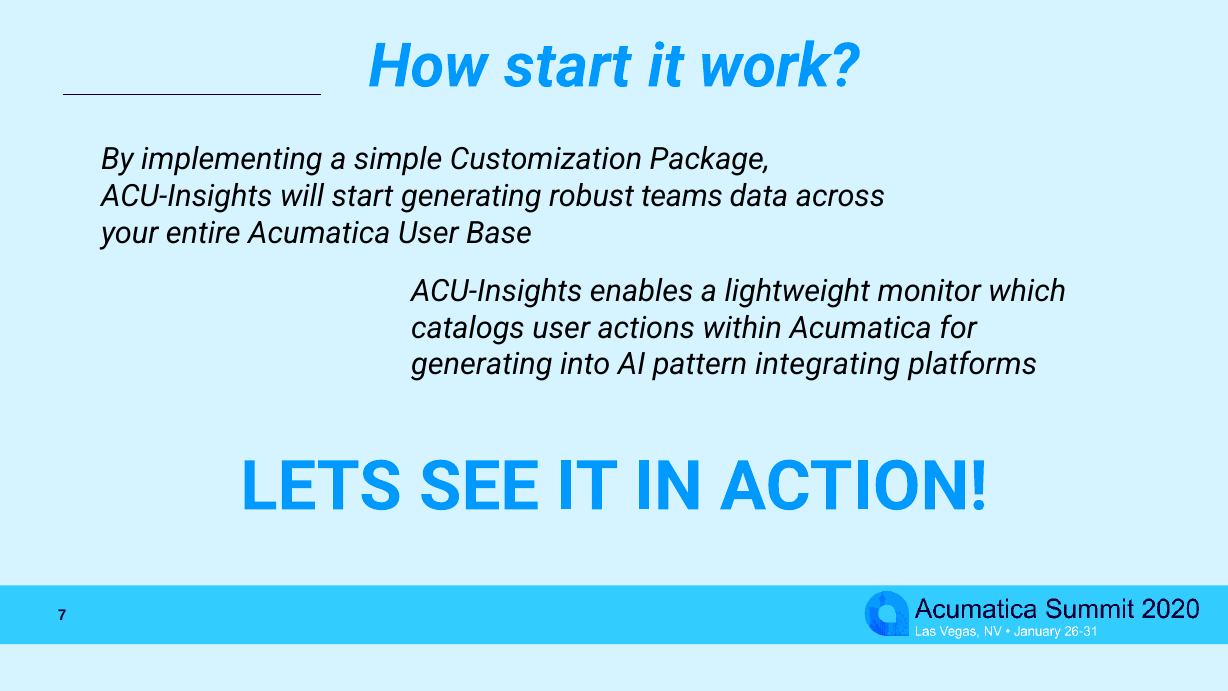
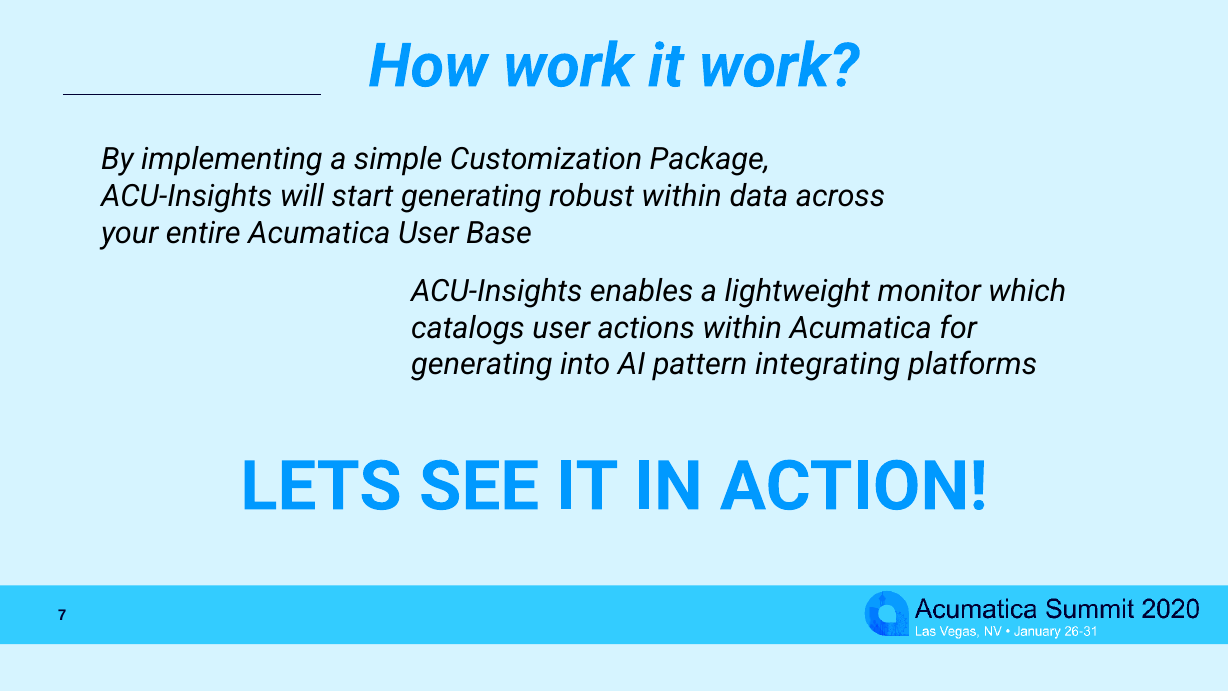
How start: start -> work (568, 66)
robust teams: teams -> within (682, 196)
